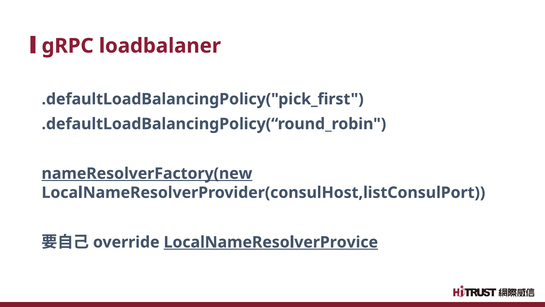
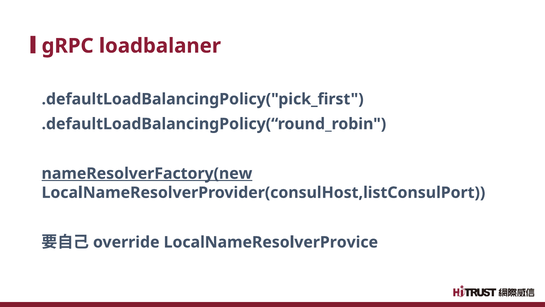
LocalNameResolverProvice underline: present -> none (271, 242)
